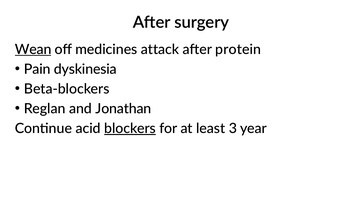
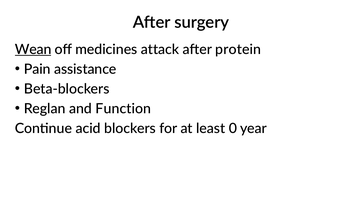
dyskinesia: dyskinesia -> assistance (85, 69)
Jonathan: Jonathan -> Function (123, 109)
blockers underline: present -> none (130, 129)
3: 3 -> 0 (233, 129)
